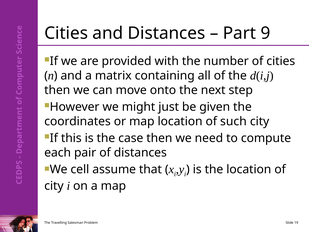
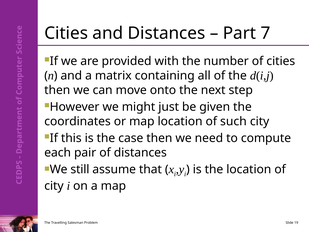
9: 9 -> 7 (265, 33)
cell: cell -> still (80, 169)
